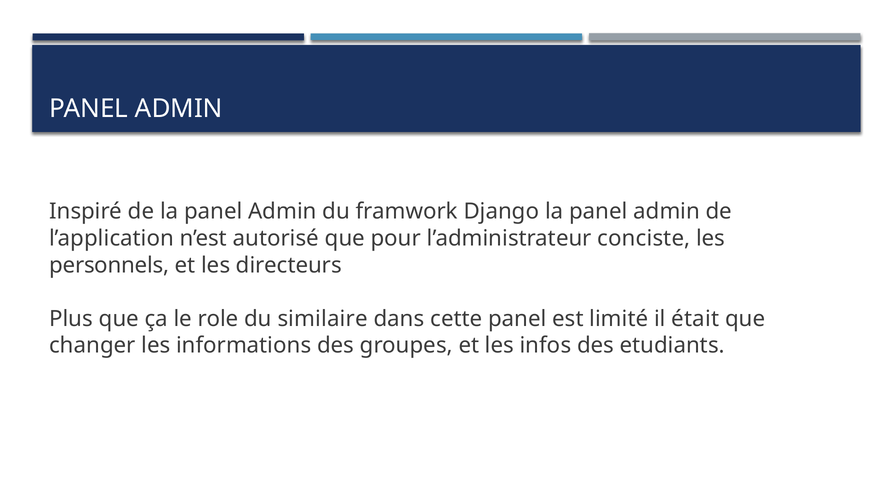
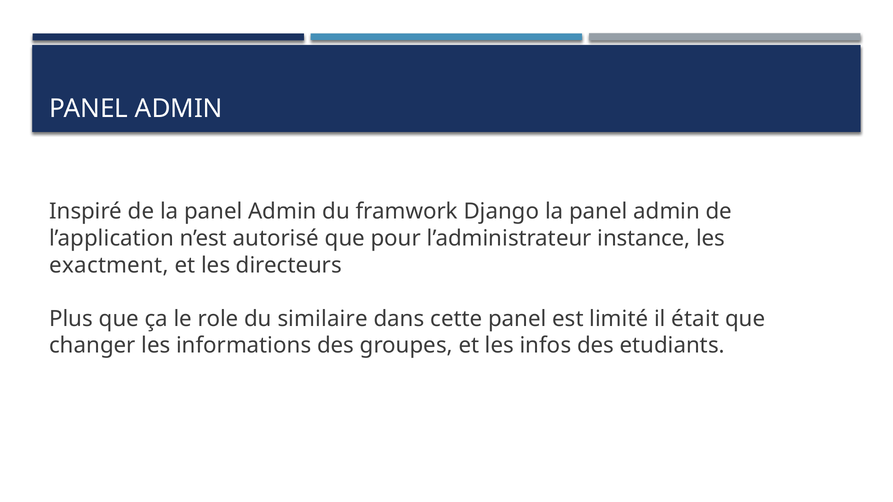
conciste: conciste -> instance (644, 239)
personnels: personnels -> exactment (109, 265)
